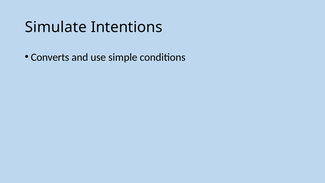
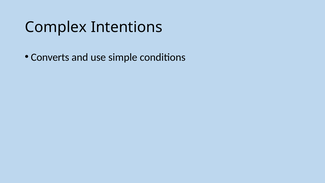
Simulate: Simulate -> Complex (56, 27)
